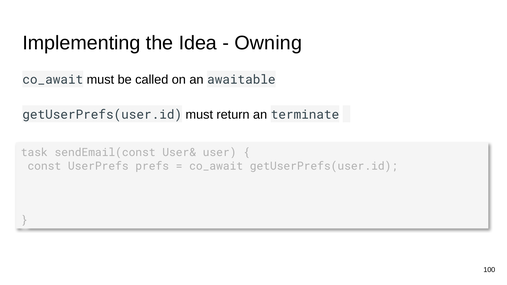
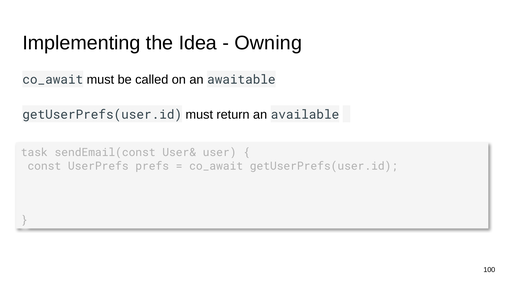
terminate: terminate -> available (305, 115)
